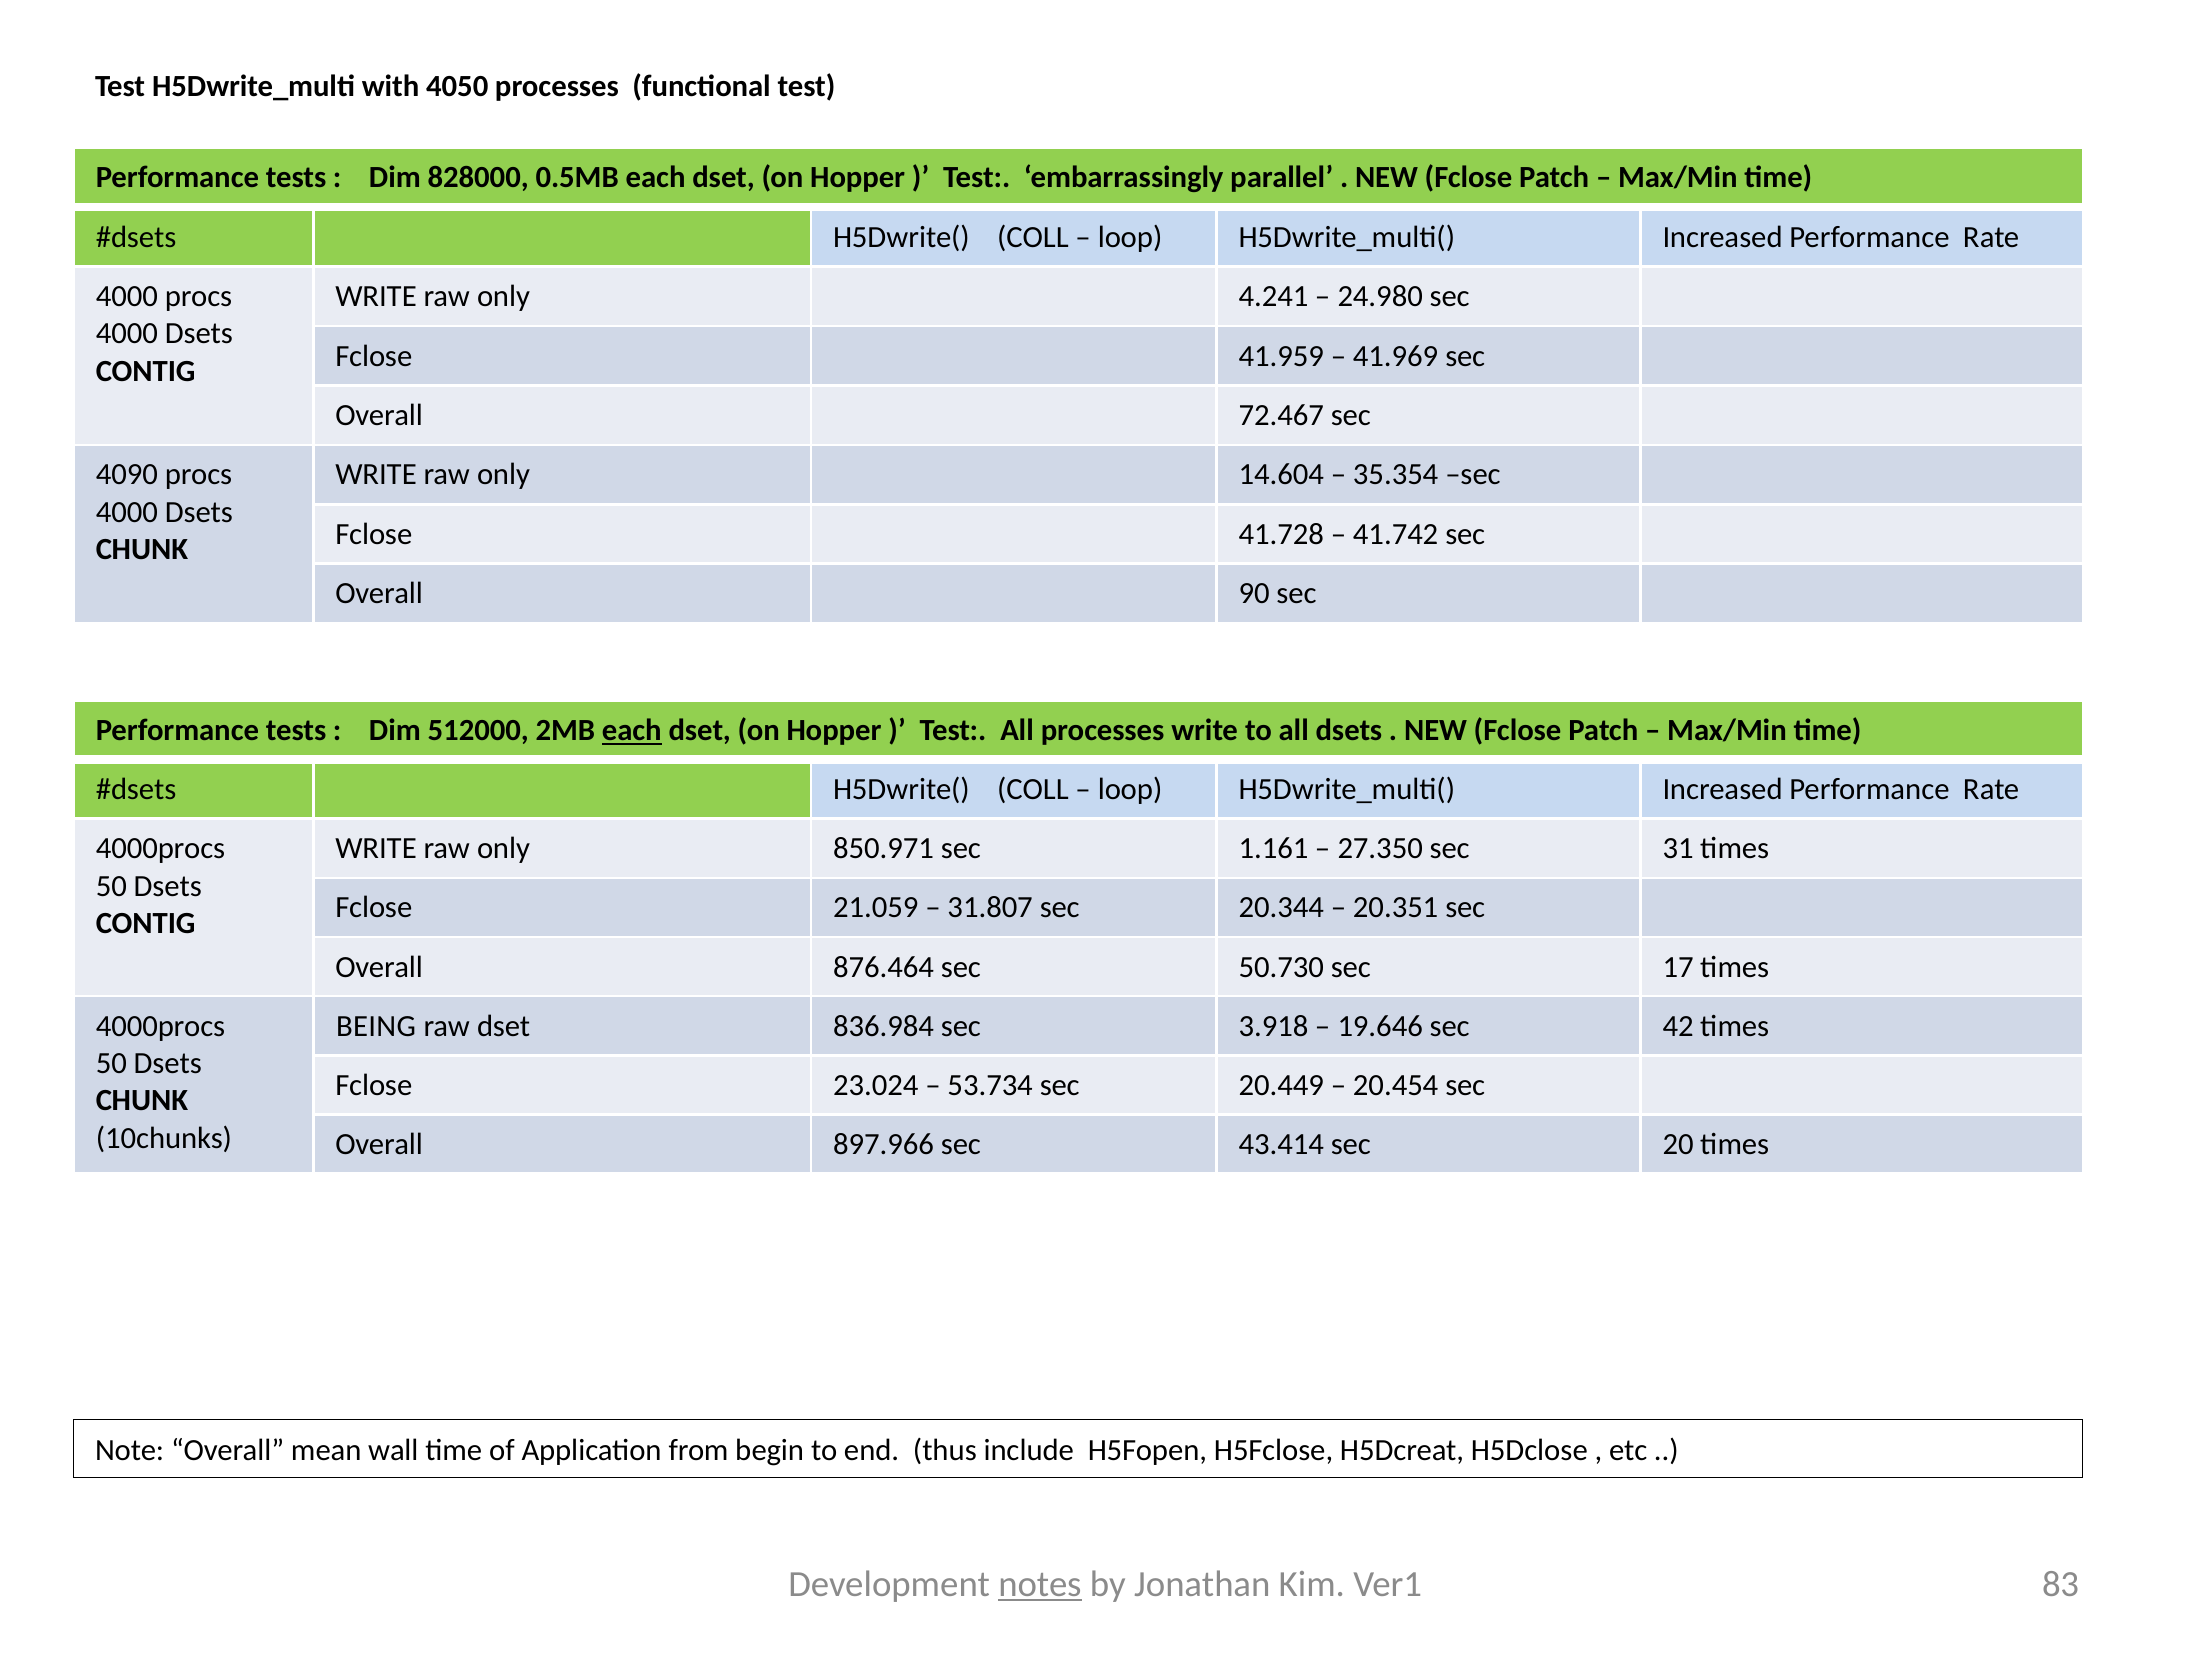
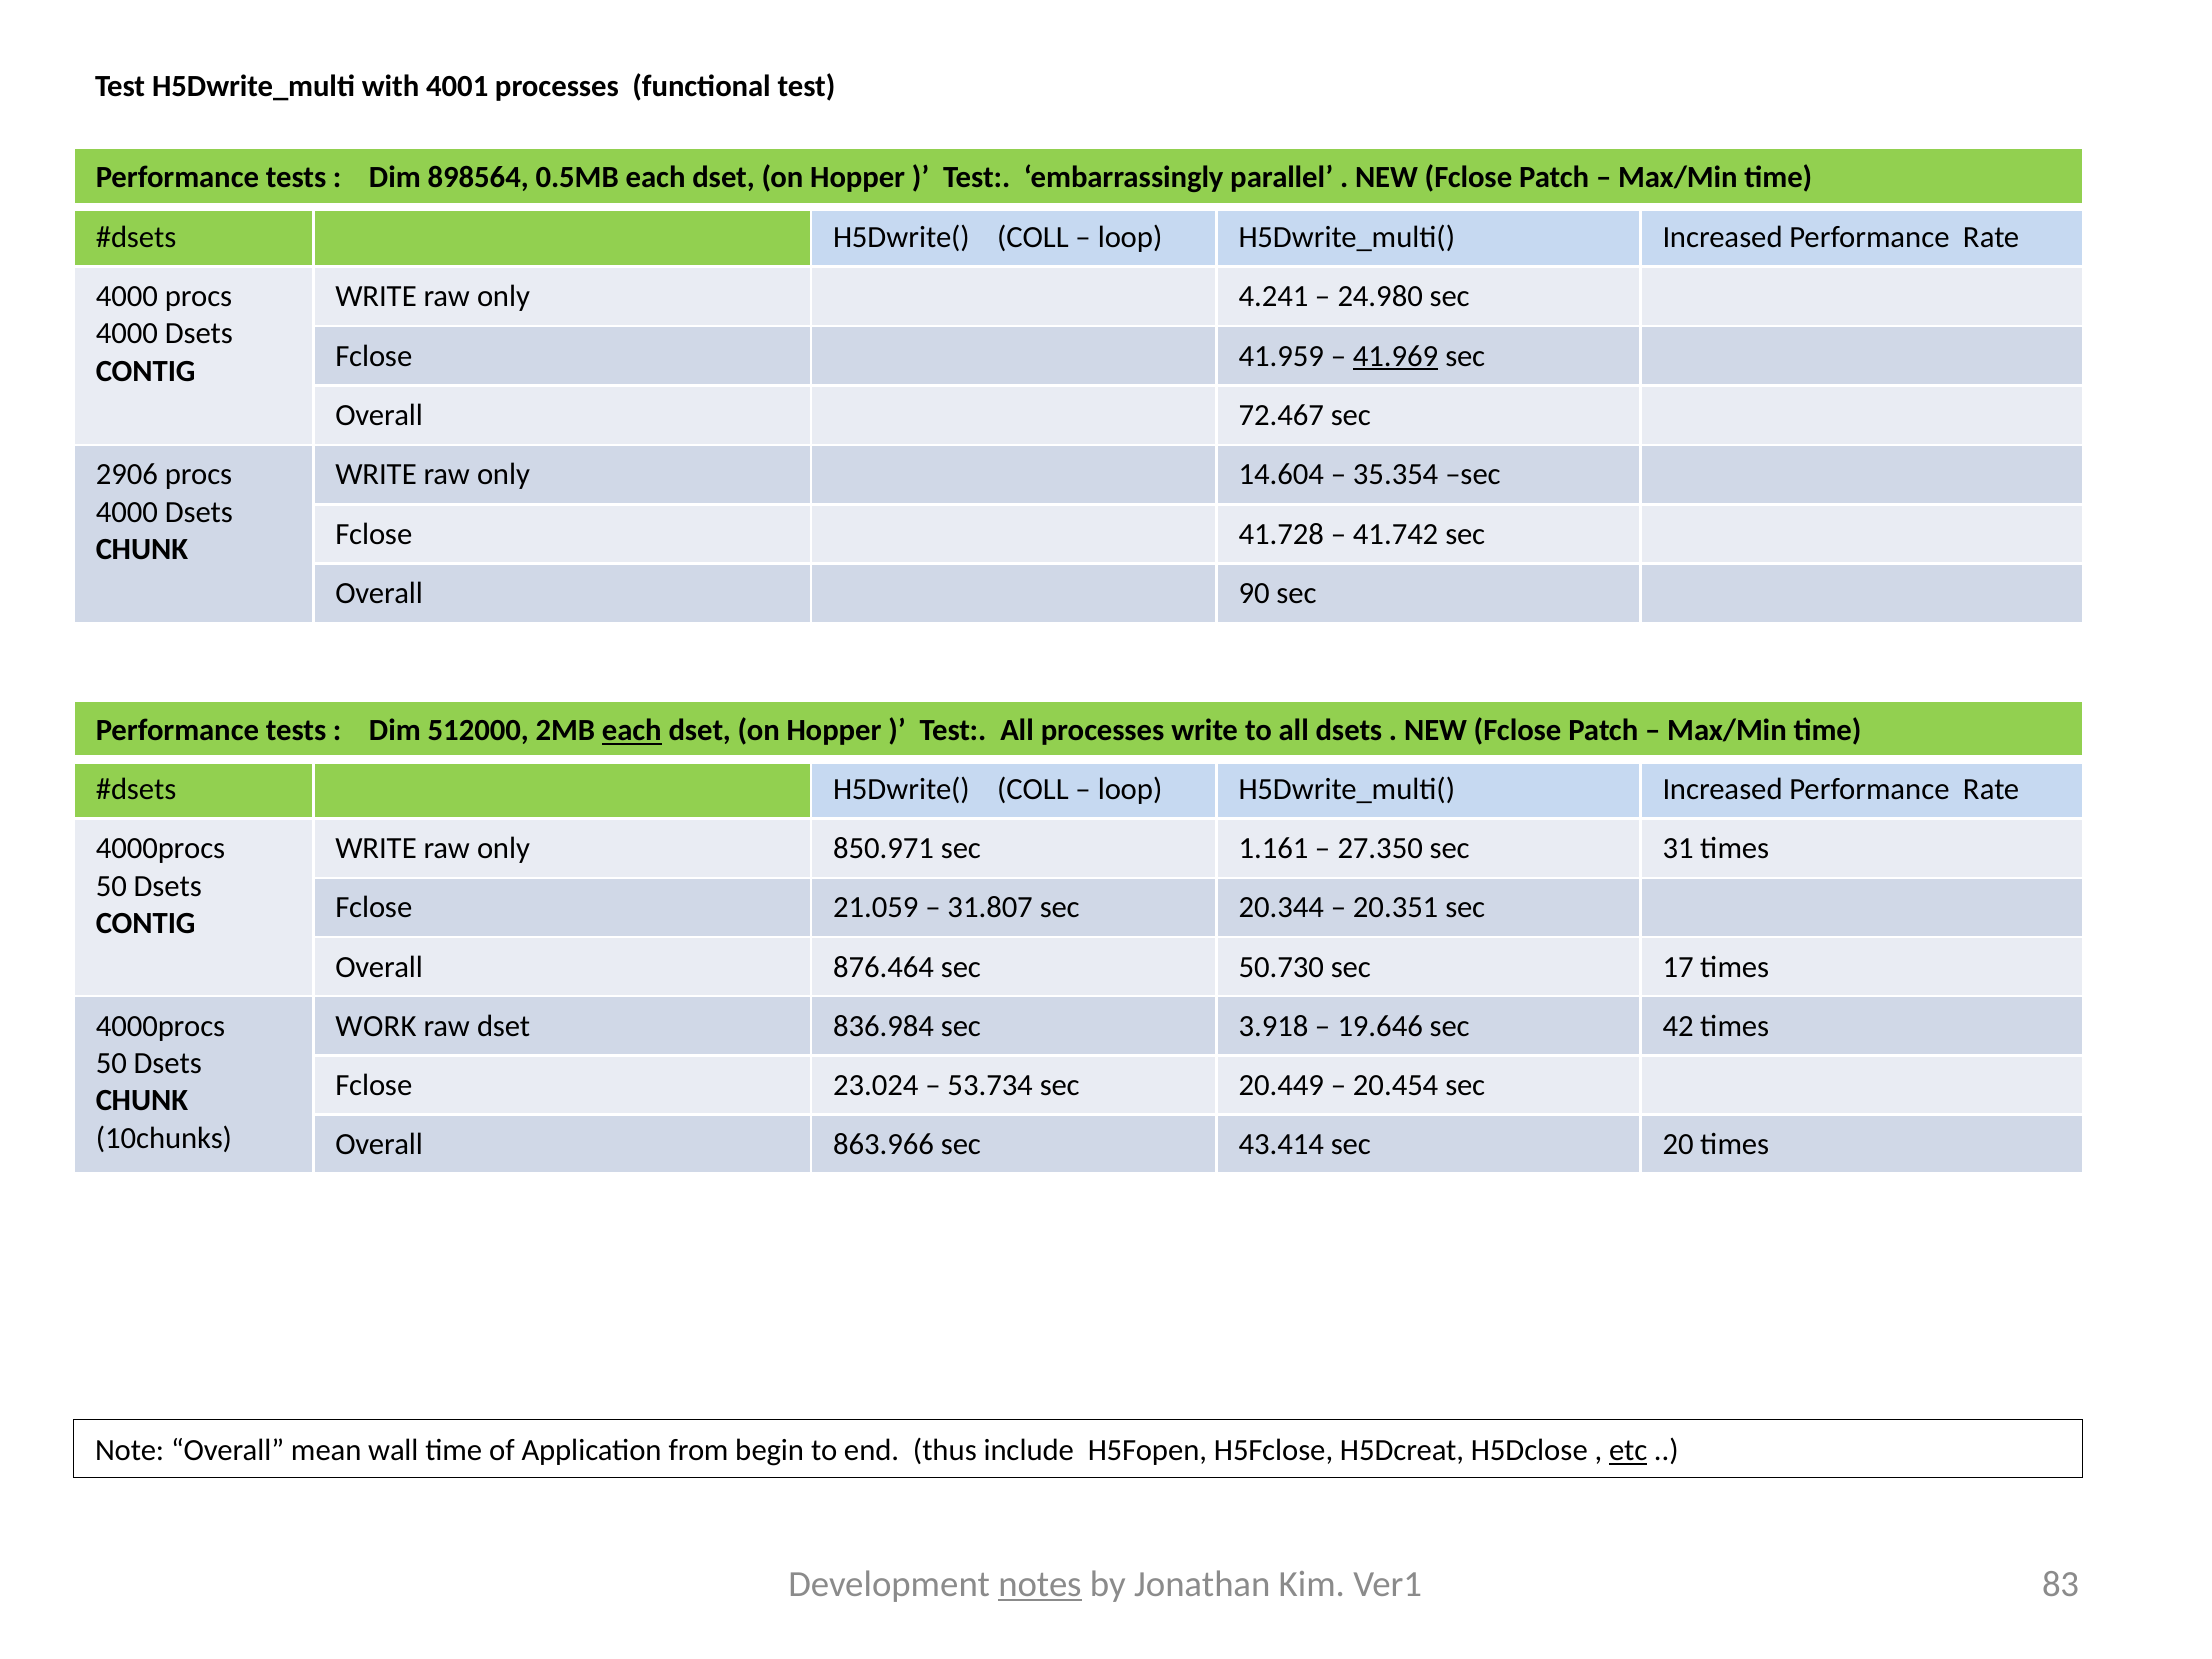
4050: 4050 -> 4001 (457, 87)
828000: 828000 -> 898564 (478, 177)
41.969 underline: none -> present (1396, 356)
4090: 4090 -> 2906 (127, 475)
BEING: BEING -> WORK (376, 1026)
897.966: 897.966 -> 863.966 (884, 1144)
etc underline: none -> present (1628, 1451)
